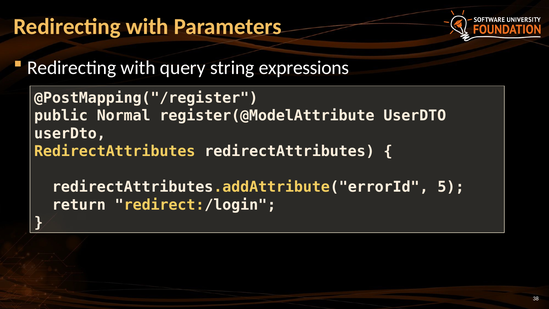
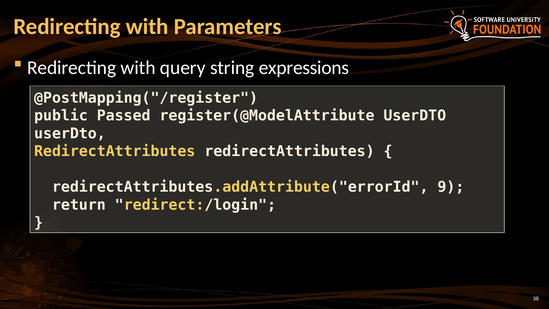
Normal: Normal -> Passed (124, 116)
5: 5 -> 9 (451, 187)
